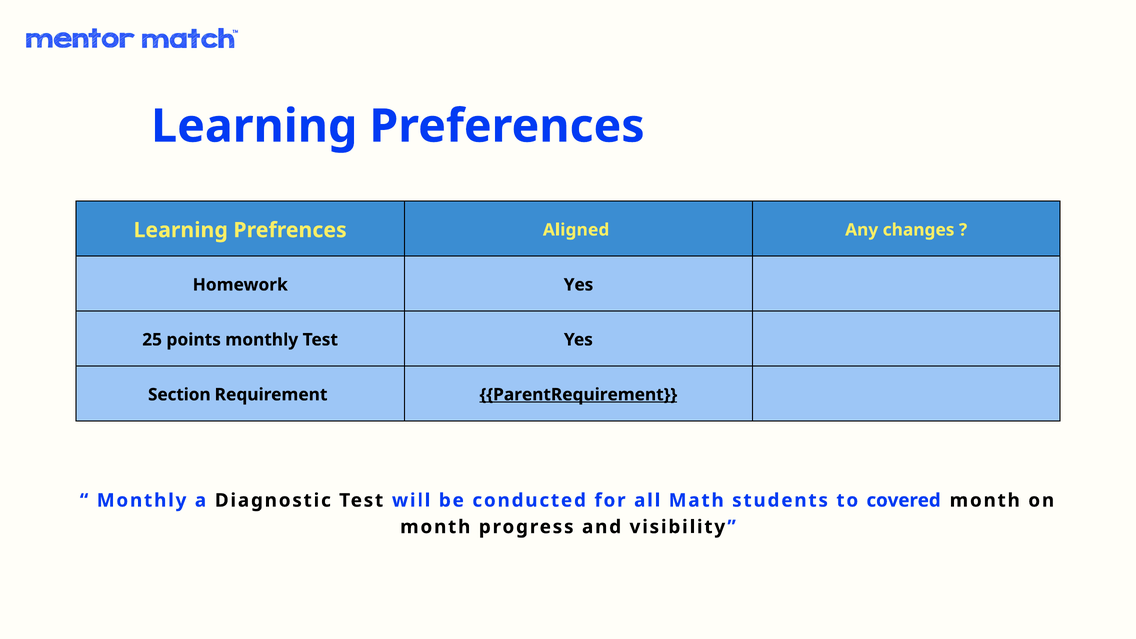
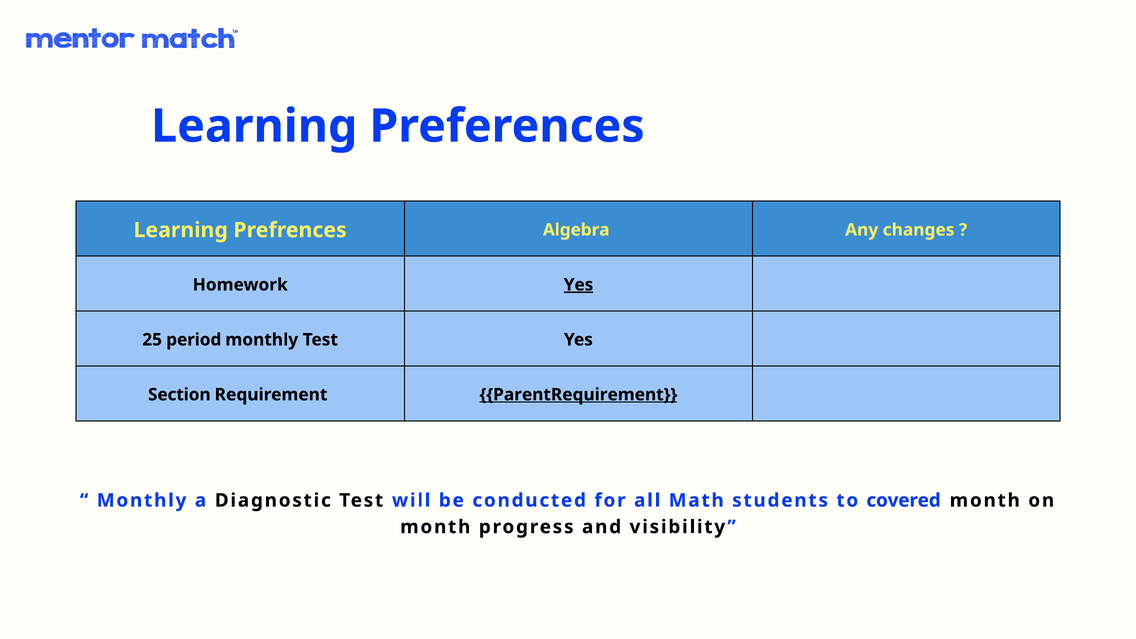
Aligned: Aligned -> Algebra (576, 230)
Yes underline: none -> present (578, 285)
points: points -> period (194, 340)
